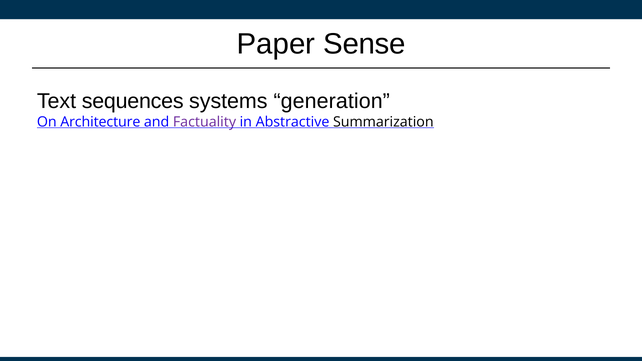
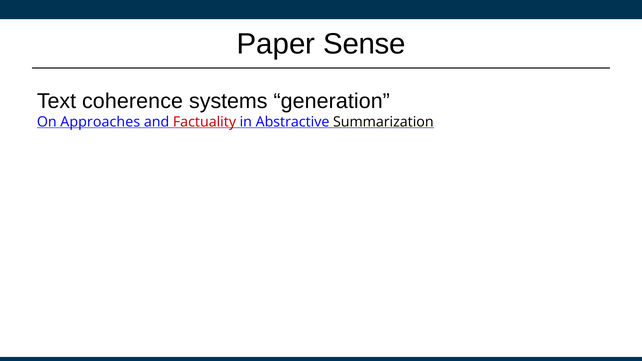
sequences: sequences -> coherence (133, 101)
Architecture: Architecture -> Approaches (100, 122)
Factuality colour: purple -> red (204, 122)
